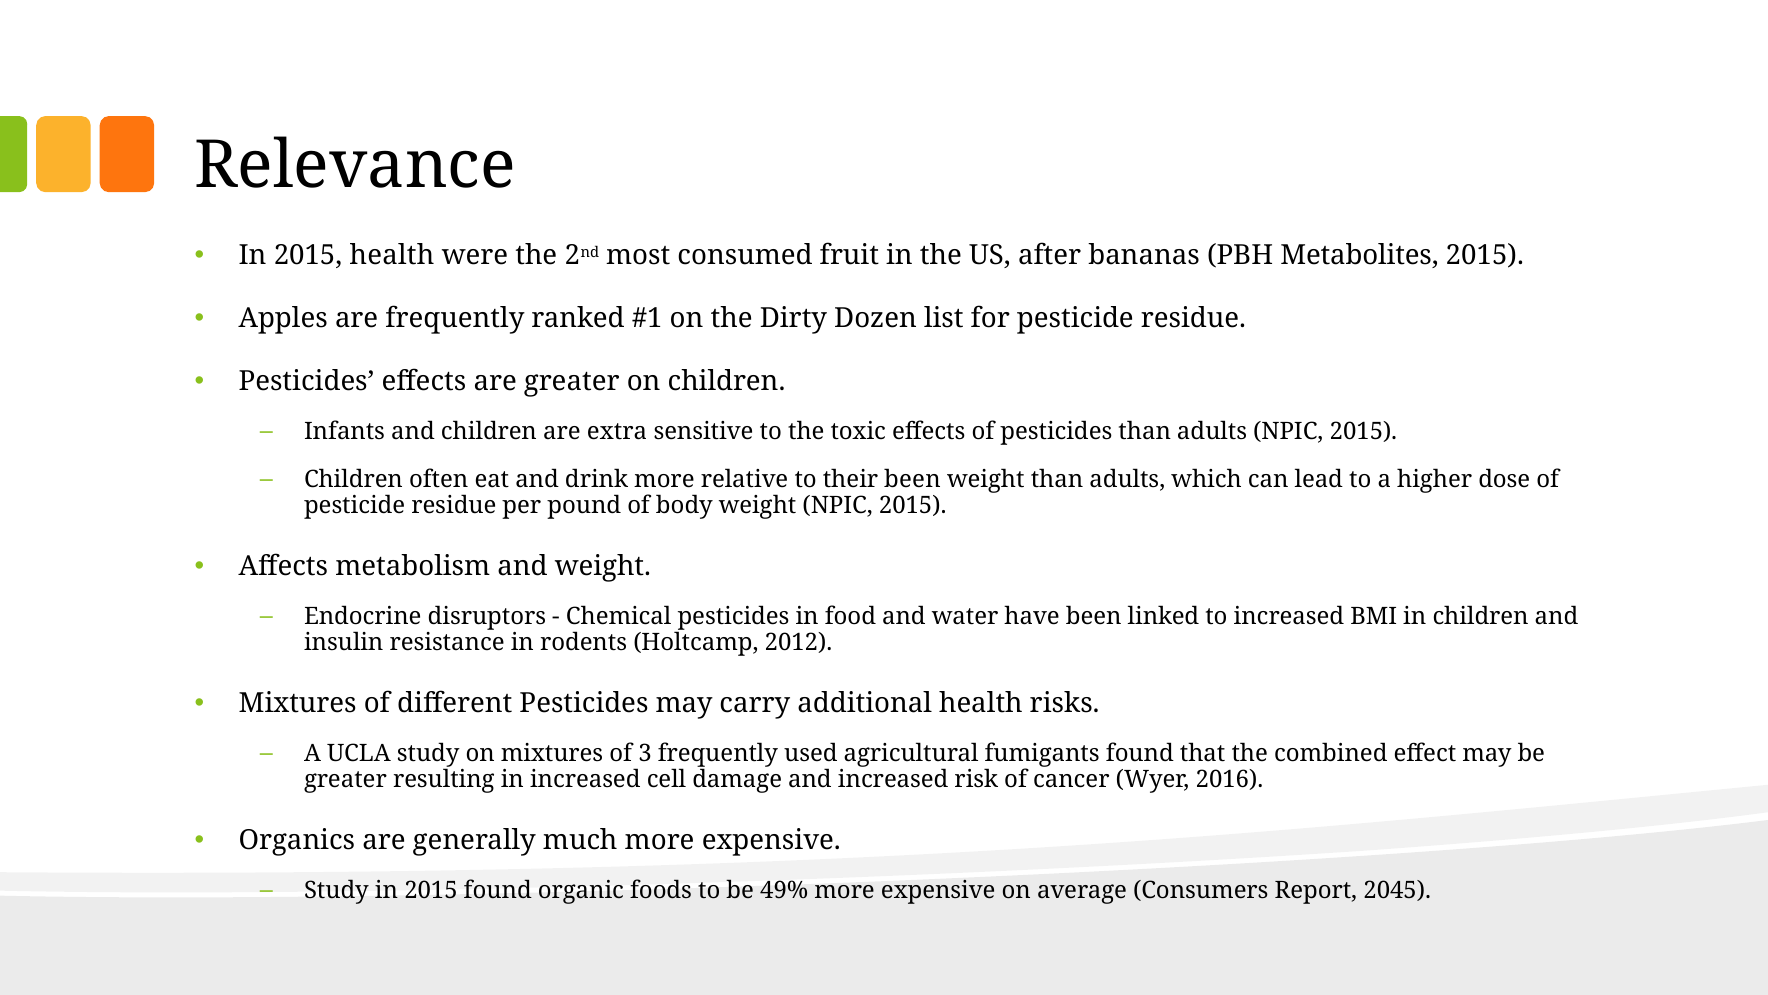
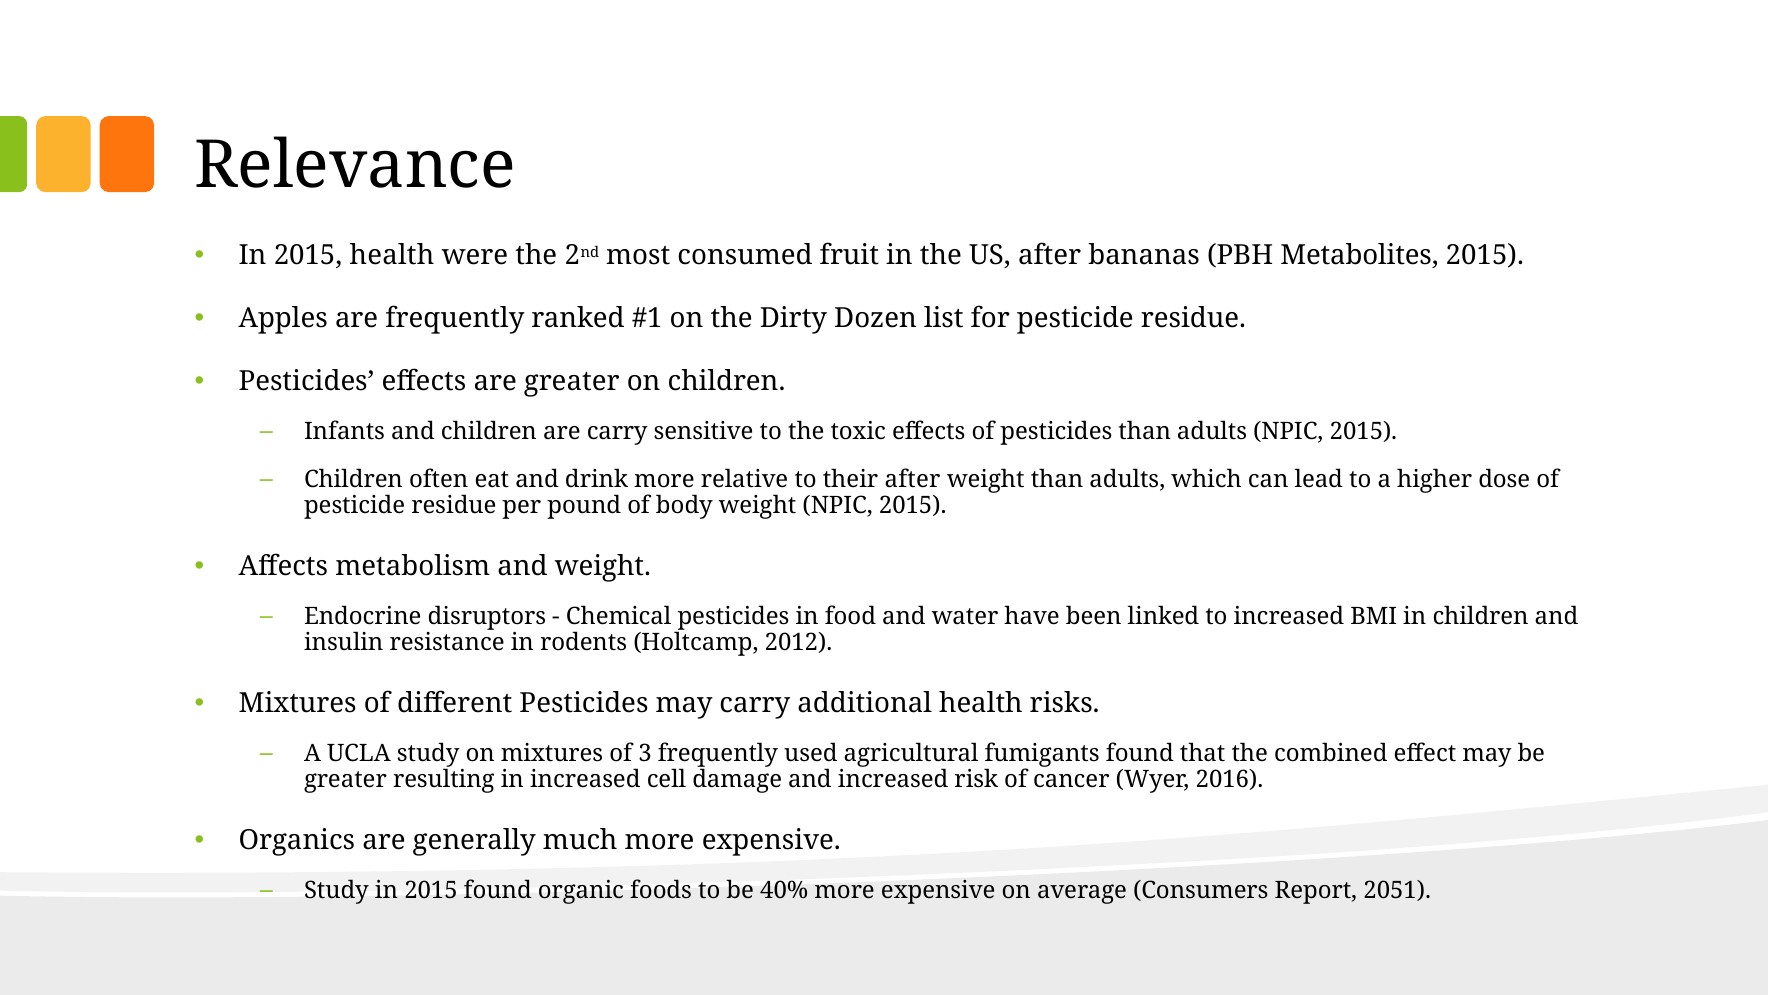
are extra: extra -> carry (617, 432)
their been: been -> after (912, 480)
49%: 49% -> 40% (784, 891)
2045: 2045 -> 2051 (1397, 891)
